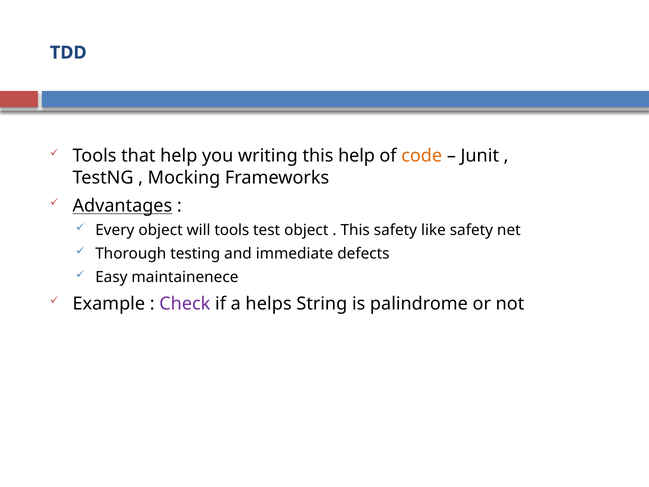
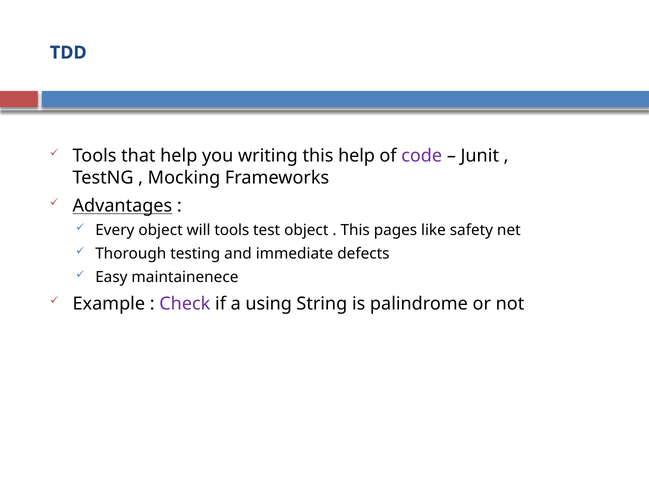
code colour: orange -> purple (422, 156)
This safety: safety -> pages (395, 230)
helps: helps -> using (269, 303)
